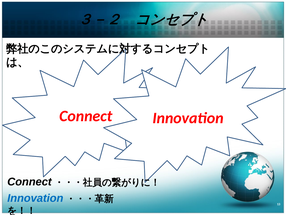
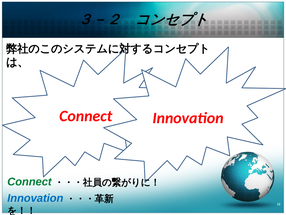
Connect colour: black -> green (29, 181)
